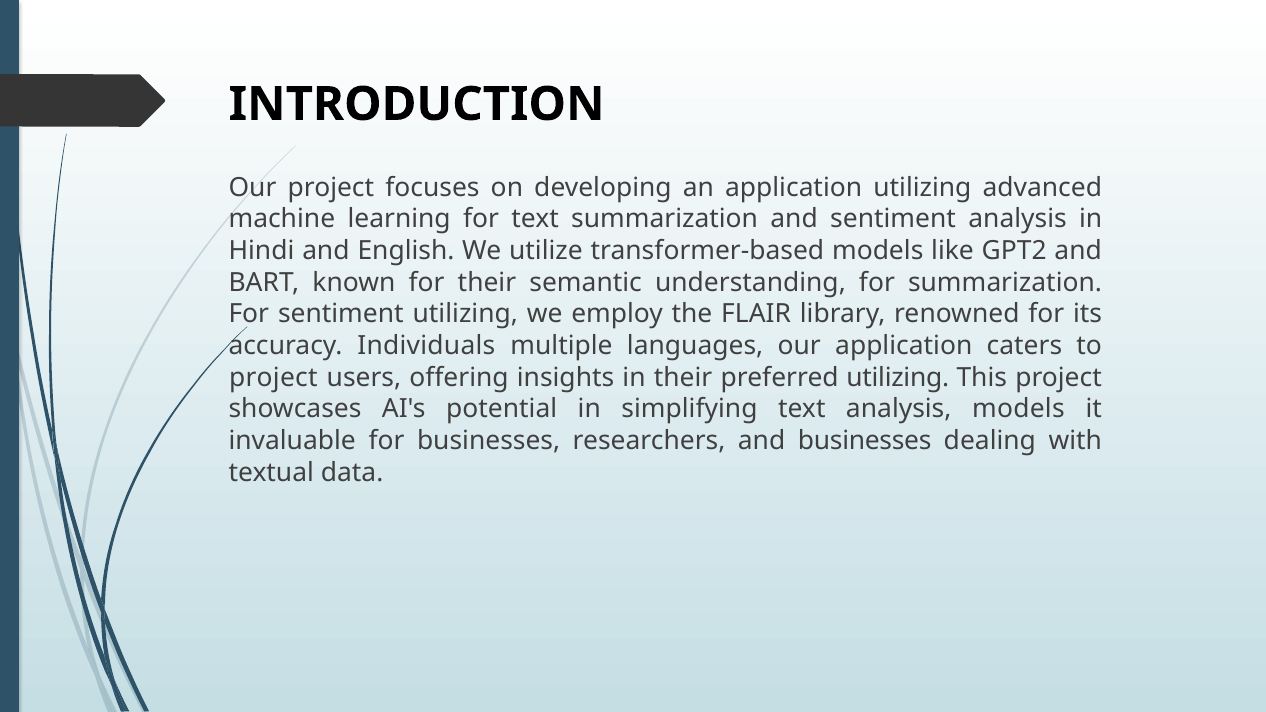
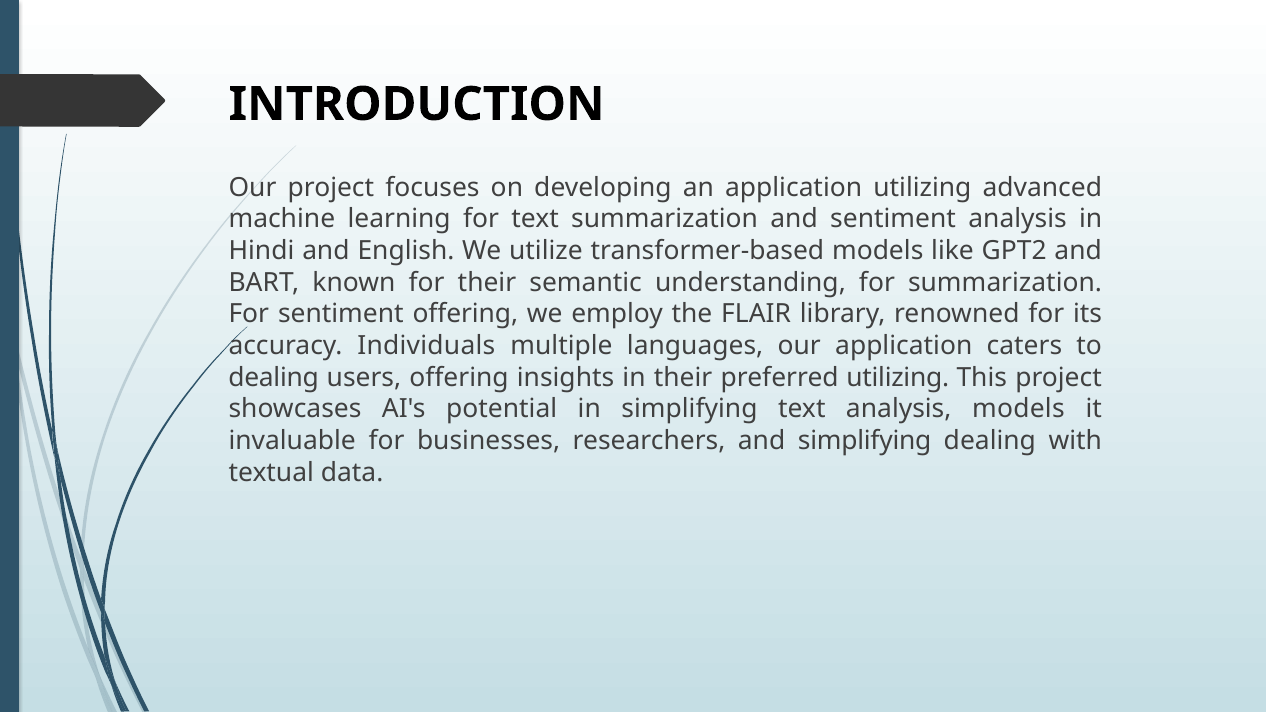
sentiment utilizing: utilizing -> offering (465, 314)
project: project -> dealing (274, 378)
and businesses: businesses -> simplifying (865, 441)
